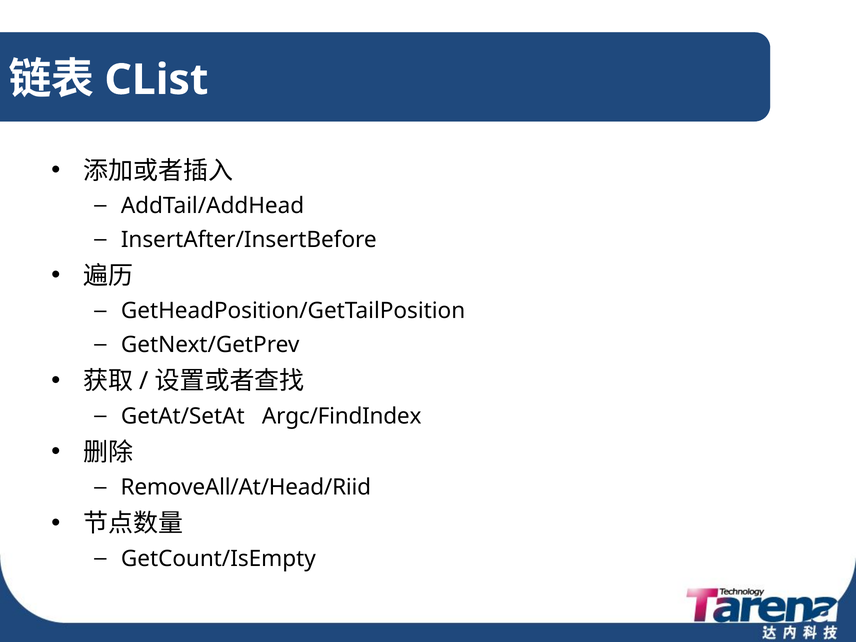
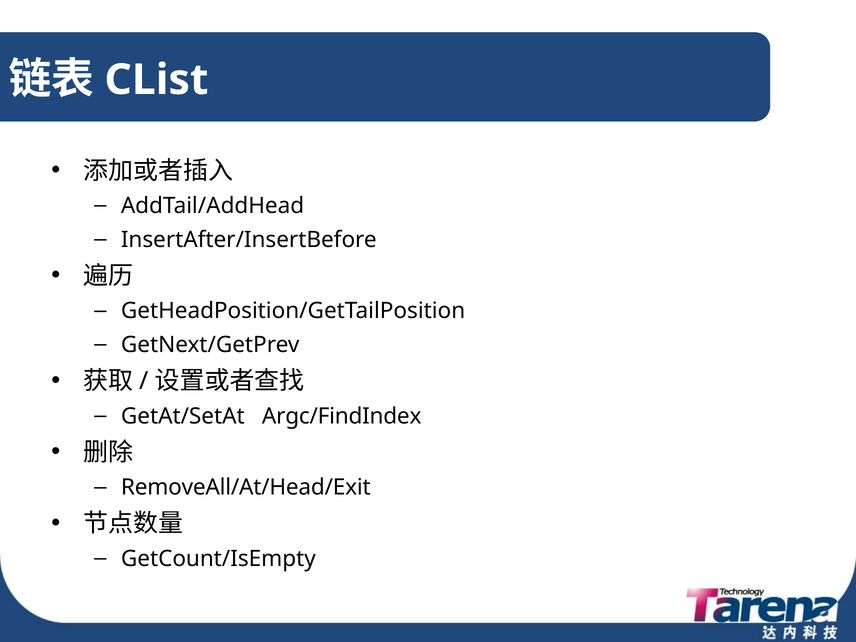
RemoveAll/At/Head/Riid: RemoveAll/At/Head/Riid -> RemoveAll/At/Head/Exit (246, 487)
